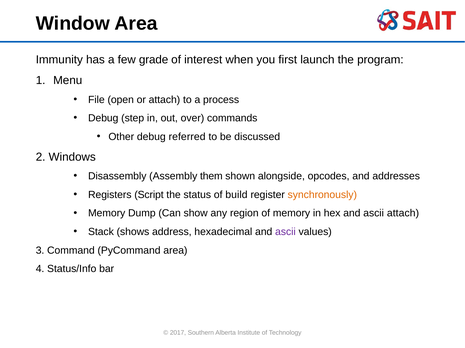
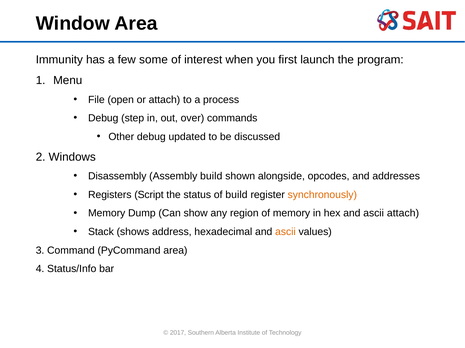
grade: grade -> some (153, 60)
referred: referred -> updated (187, 137)
Assembly them: them -> build (211, 177)
ascii colour: purple -> orange (285, 232)
